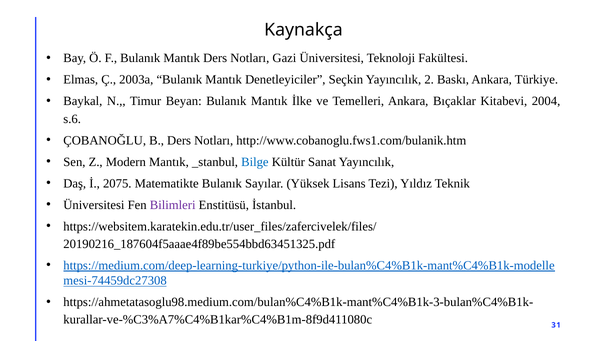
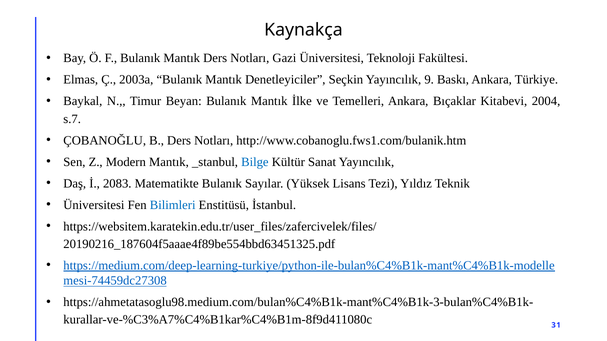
2: 2 -> 9 (429, 80)
s.6: s.6 -> s.7 (72, 119)
2075: 2075 -> 2083 (117, 184)
Bilimleri colour: purple -> blue (173, 205)
